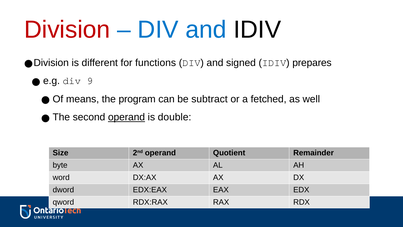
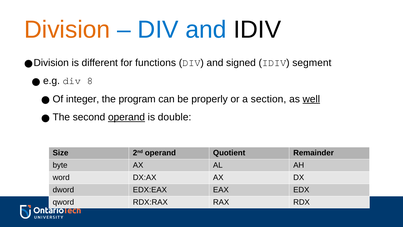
Division colour: red -> orange (67, 30)
prepares: prepares -> segment (312, 63)
9: 9 -> 8 (90, 81)
means: means -> integer (83, 99)
subtract: subtract -> properly (210, 99)
fetched: fetched -> section (269, 99)
well underline: none -> present (311, 99)
